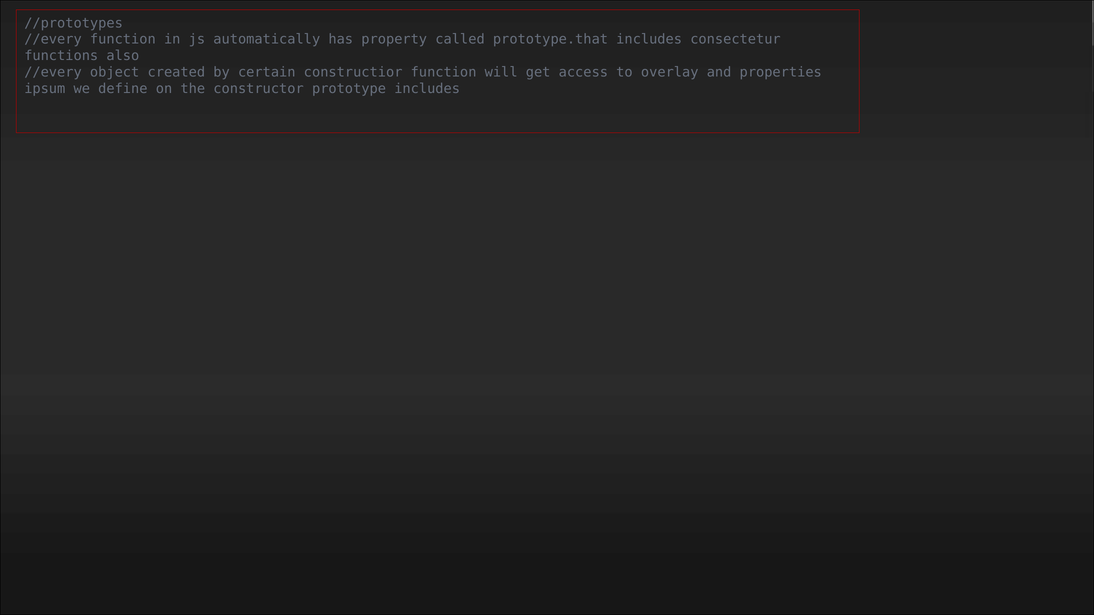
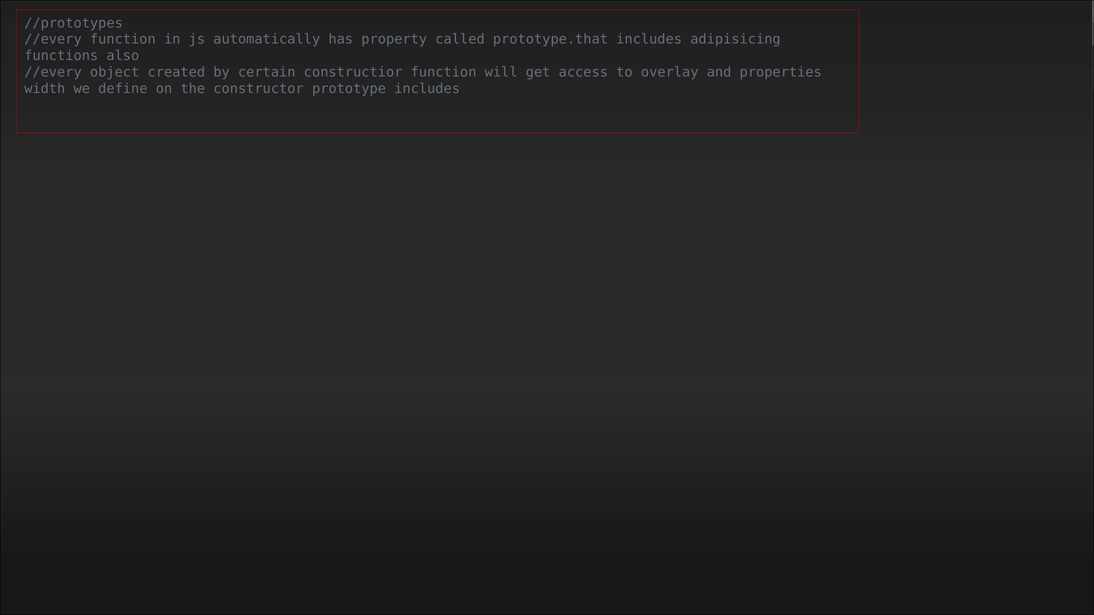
consectetur: consectetur -> adipisicing (735, 39)
ipsum: ipsum -> width (45, 89)
